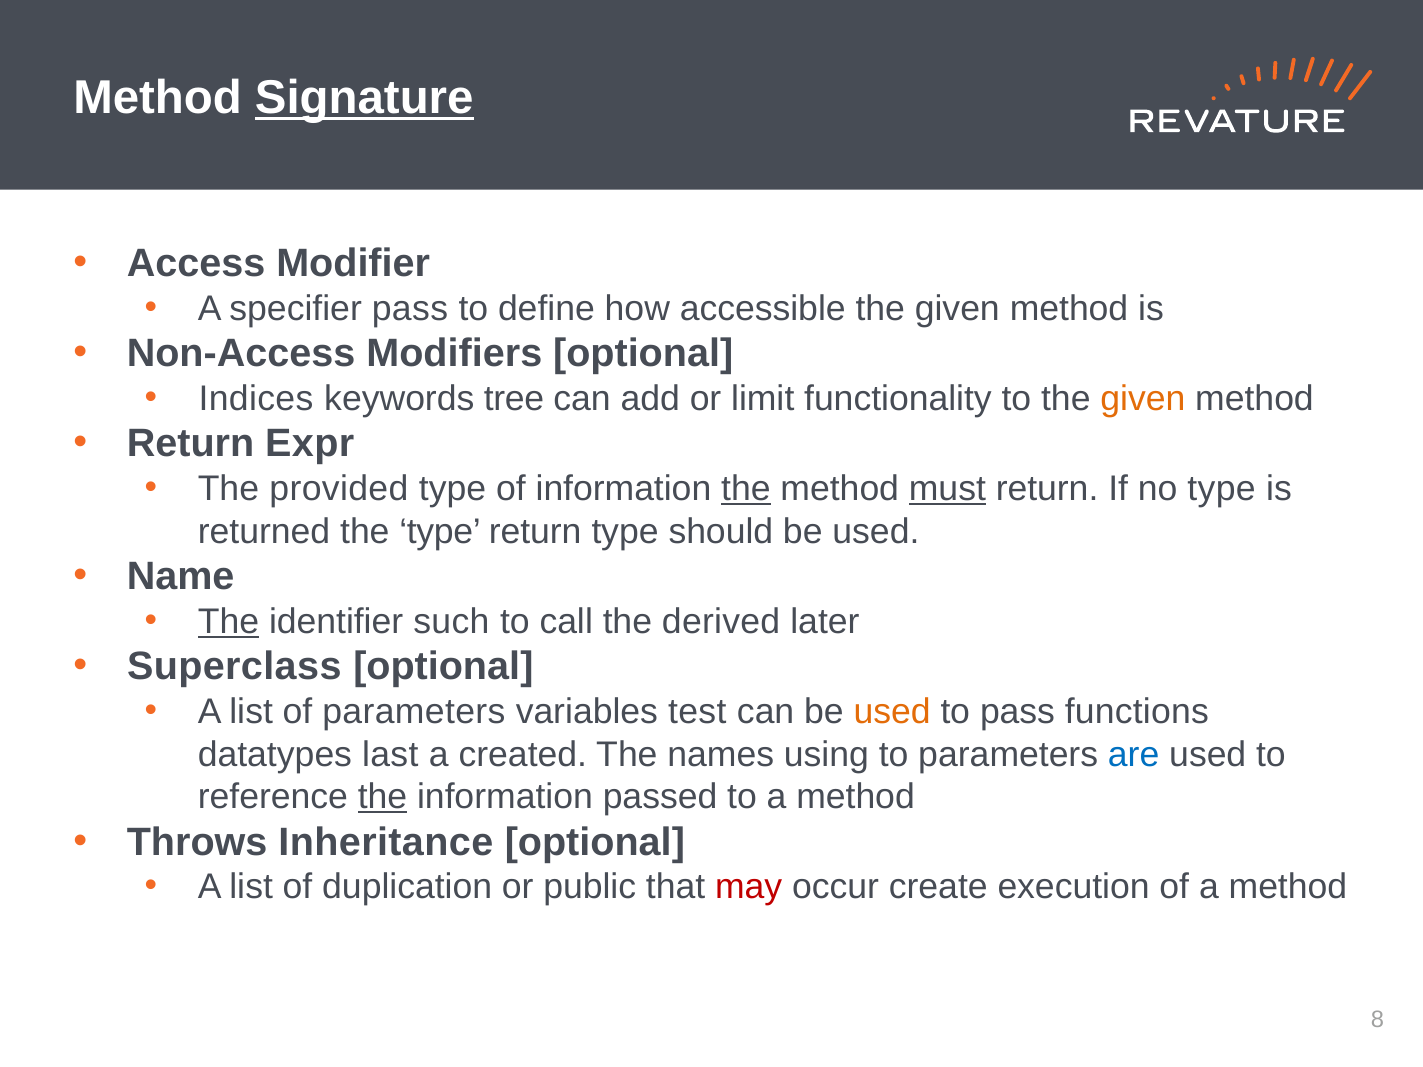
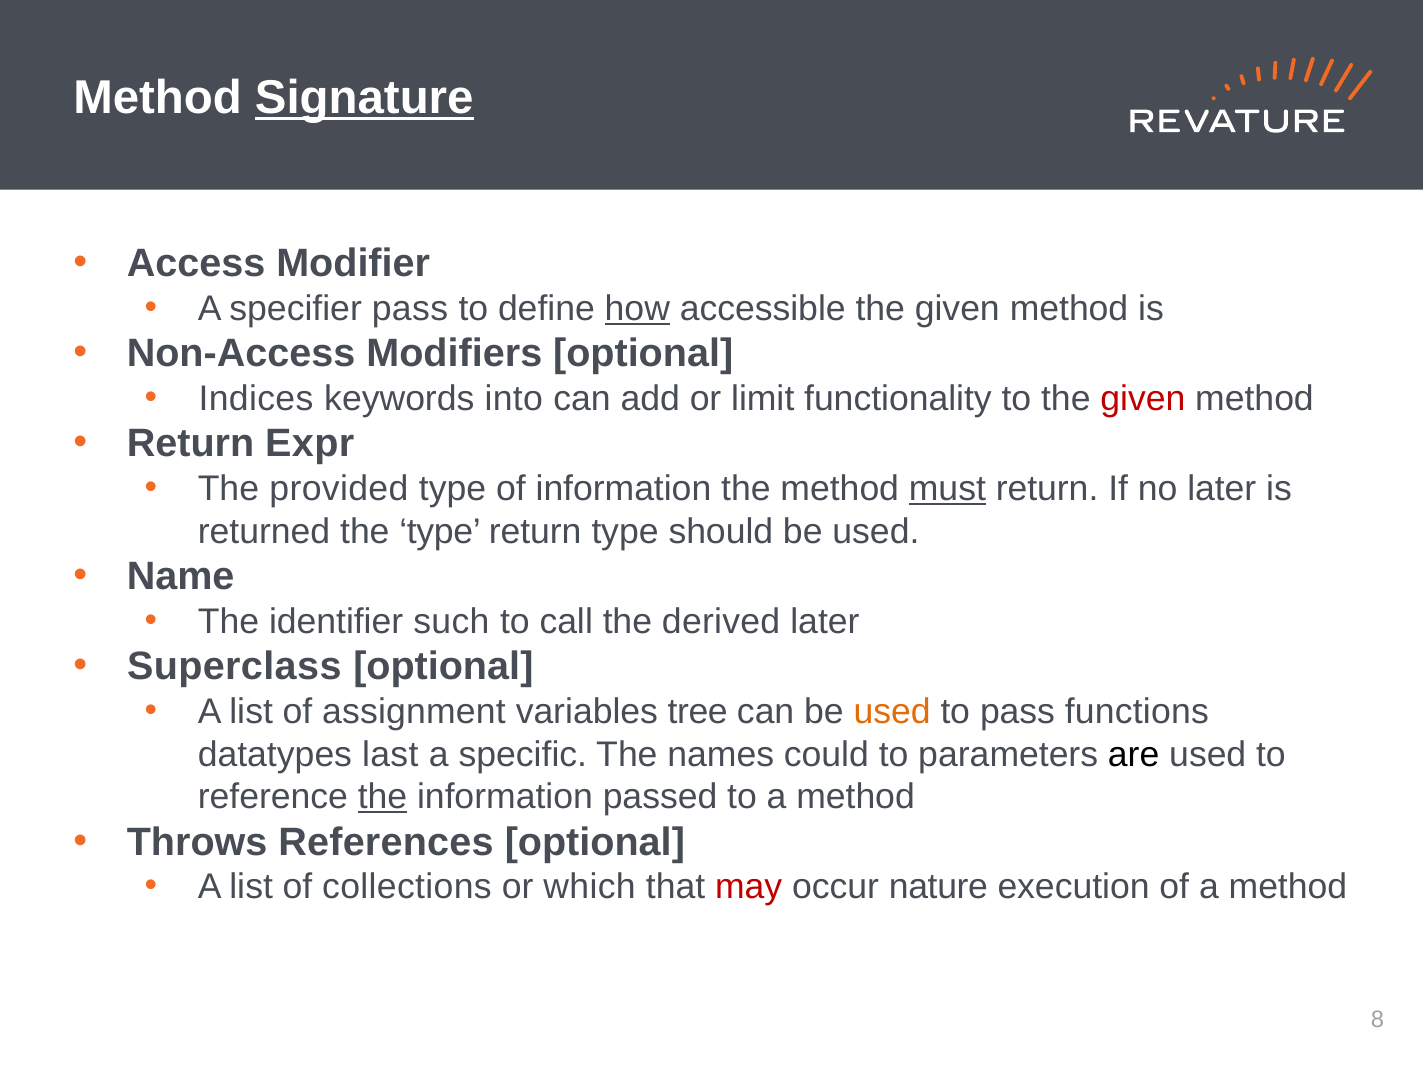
how underline: none -> present (637, 309)
tree: tree -> into (514, 399)
given colour: orange -> red (1143, 399)
the underline: present -> none (746, 489)
no type: type -> later (1222, 489)
The underline: present -> none (229, 622)
of parameters: parameters -> assignment (414, 712)
test: test -> tree (698, 712)
created: created -> specific (523, 754)
using: using -> could (826, 754)
are colour: blue -> black (1134, 754)
Inheritance: Inheritance -> References (386, 843)
duplication: duplication -> collections (407, 887)
public: public -> which (590, 887)
create: create -> nature (938, 887)
